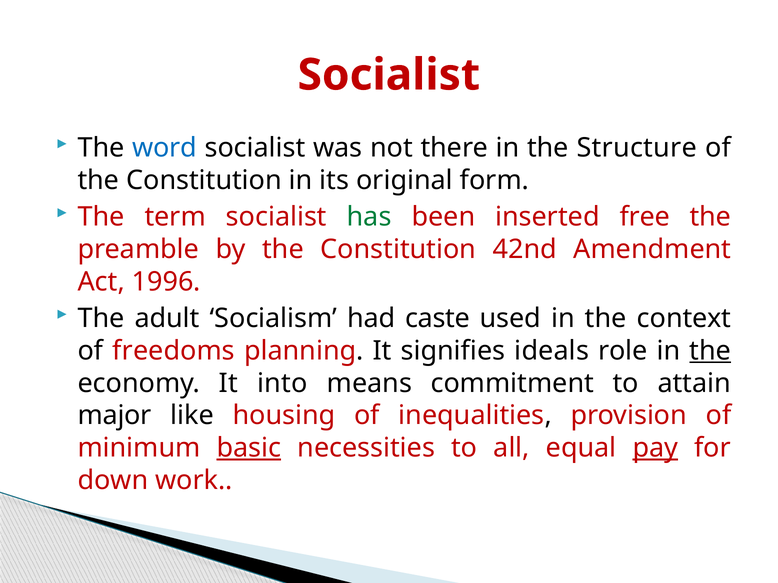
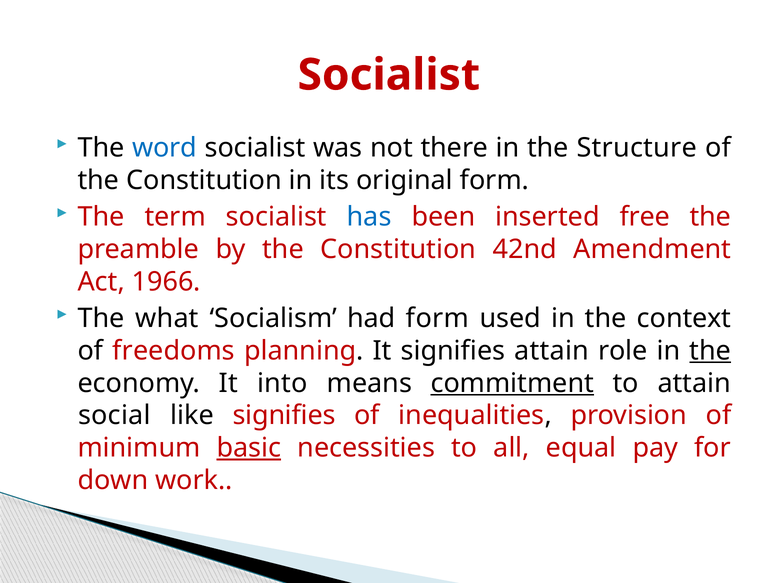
has colour: green -> blue (369, 217)
1996: 1996 -> 1966 (166, 282)
adult: adult -> what (167, 319)
had caste: caste -> form (437, 319)
signifies ideals: ideals -> attain (552, 351)
commitment underline: none -> present (512, 383)
major: major -> social (114, 416)
like housing: housing -> signifies (284, 416)
pay underline: present -> none (655, 448)
